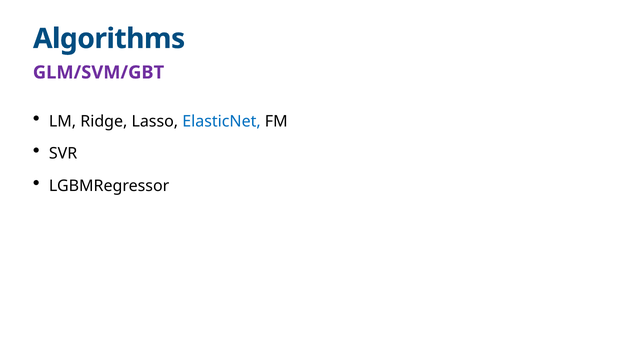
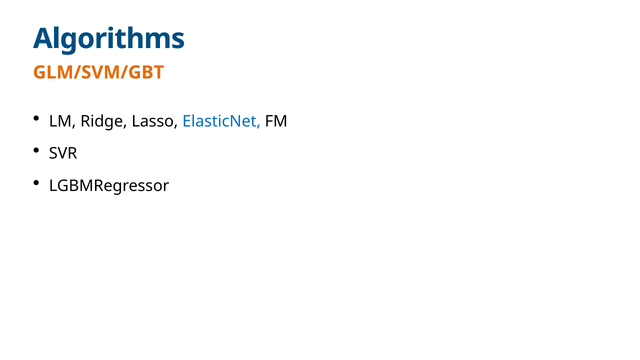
GLM/SVM/GBT colour: purple -> orange (98, 72)
